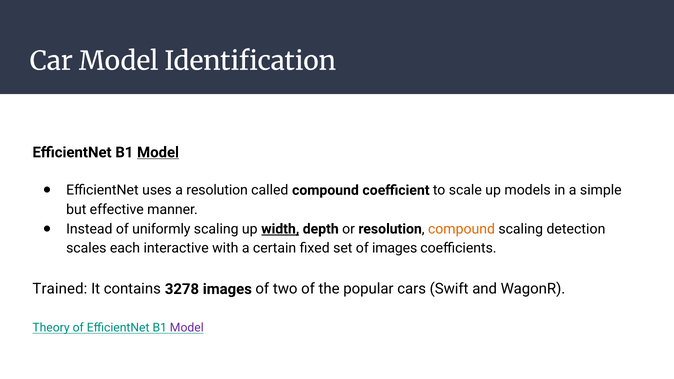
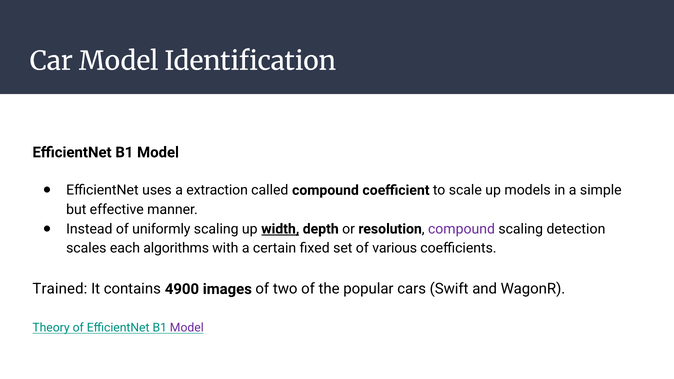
Model underline: present -> none (158, 152)
a resolution: resolution -> extraction (217, 190)
compound colour: orange -> purple (461, 229)
interactive: interactive -> algorithms (176, 248)
of images: images -> various (395, 248)
3278: 3278 -> 4900 (182, 289)
